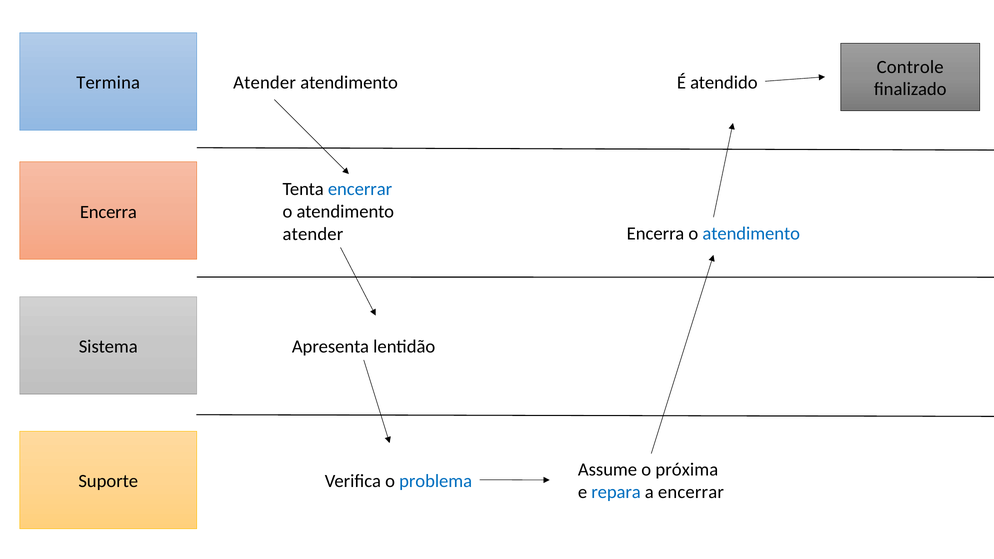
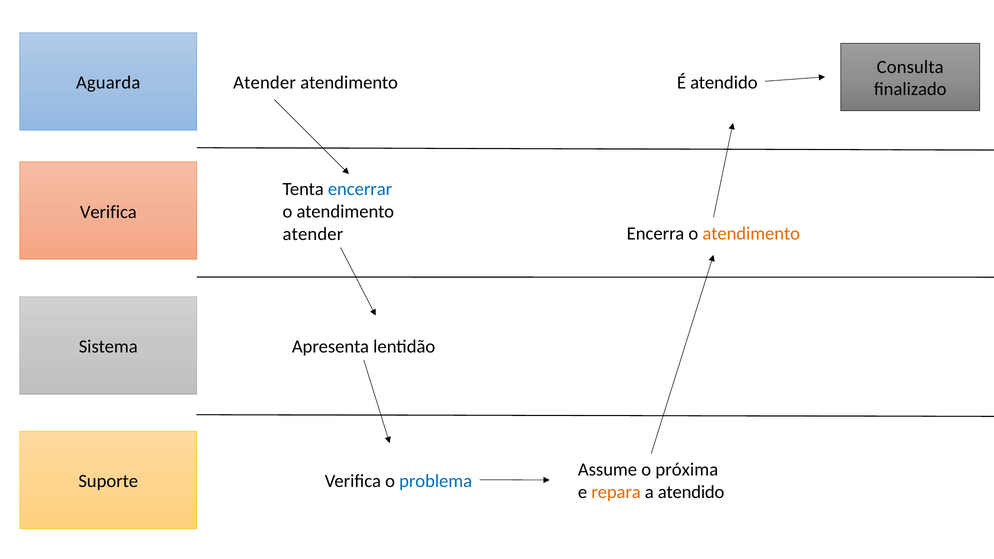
Controle: Controle -> Consulta (910, 67)
Termina: Termina -> Aguarda (108, 83)
Encerra: Encerra -> Verifica (108, 212)
atendimento colour: blue -> orange (751, 233)
repara colour: blue -> orange (616, 492)
a encerrar: encerrar -> atendido (691, 492)
